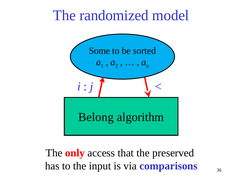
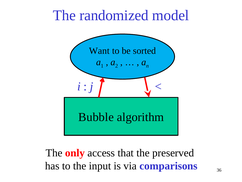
Some: Some -> Want (99, 51)
Belong: Belong -> Bubble (96, 117)
